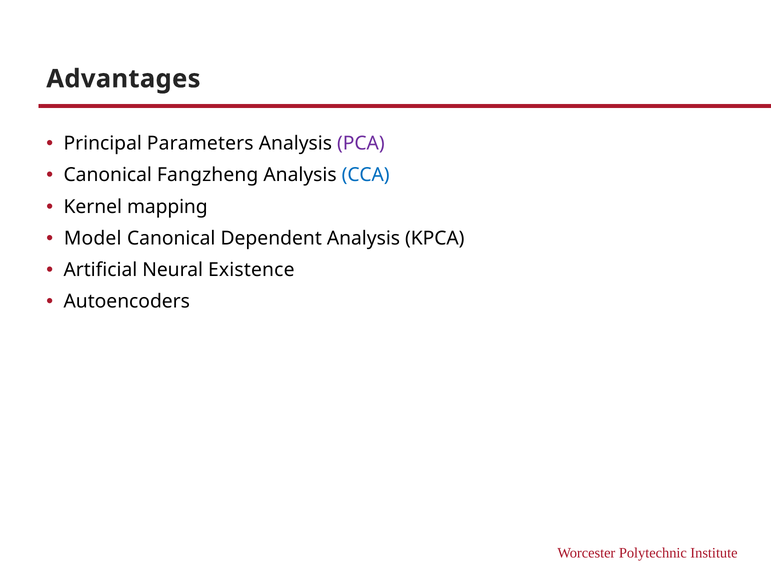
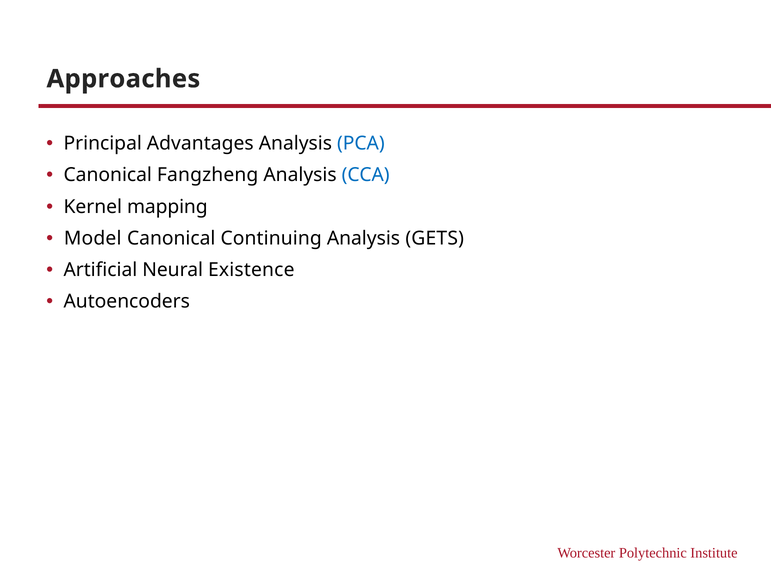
Advantages: Advantages -> Approaches (123, 79)
Parameters: Parameters -> Advantages (200, 144)
PCA colour: purple -> blue (361, 144)
Dependent: Dependent -> Continuing (271, 238)
KPCA: KPCA -> GETS (435, 238)
